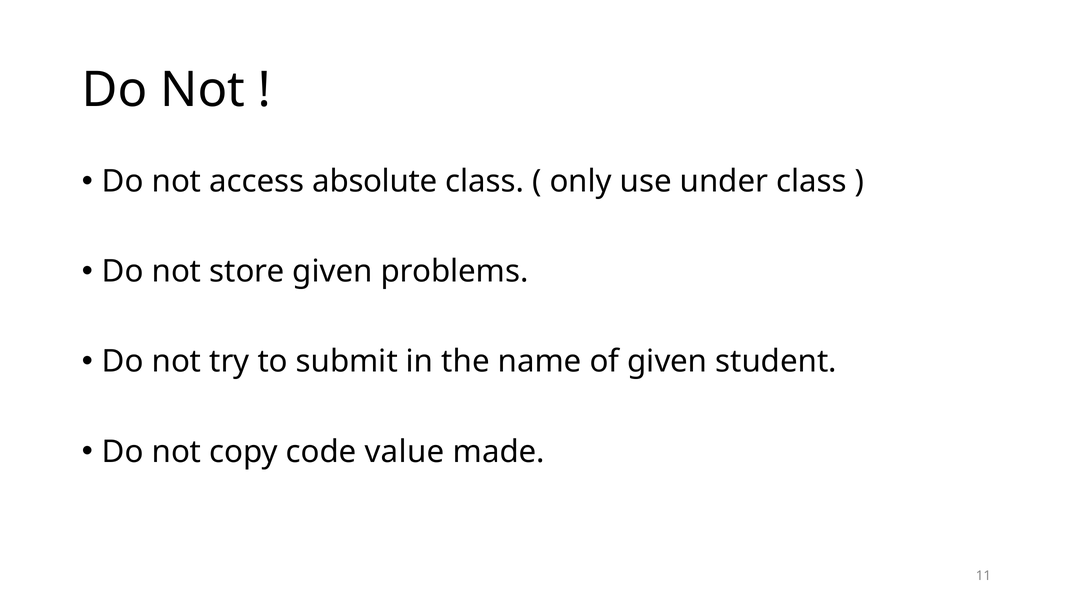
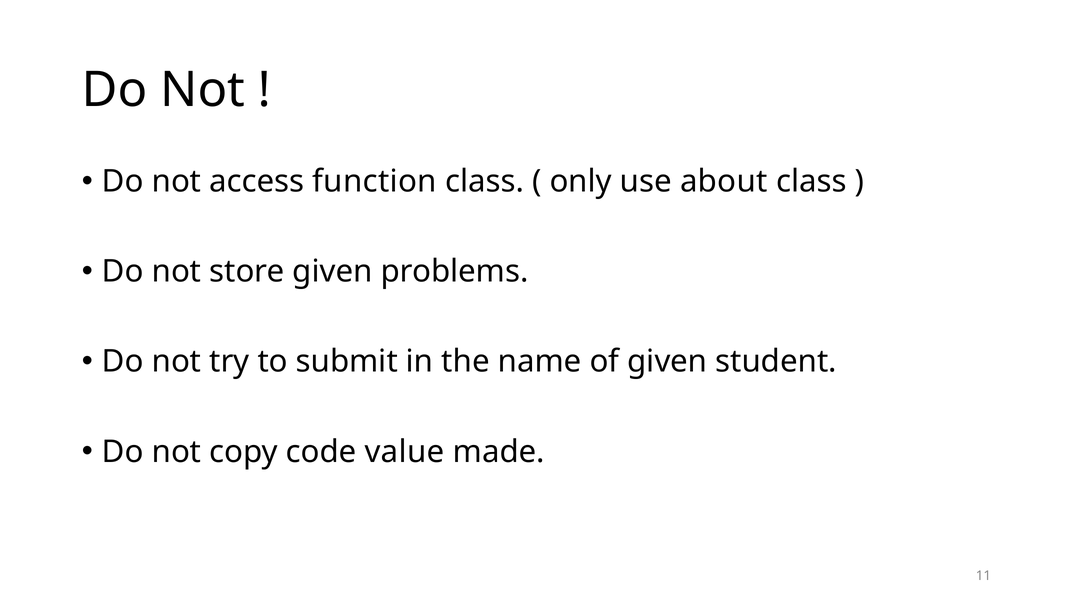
absolute: absolute -> function (375, 181)
under: under -> about (724, 181)
